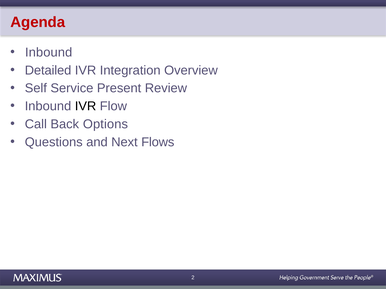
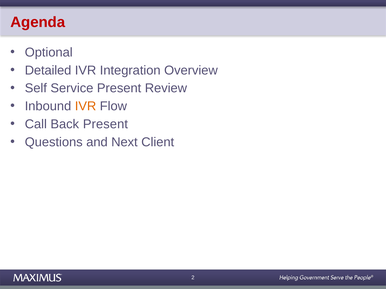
Inbound: Inbound -> Optional (49, 52)
IVR colour: black -> orange (86, 106)
Back Options: Options -> Present (105, 124)
Flows: Flows -> Client (158, 142)
